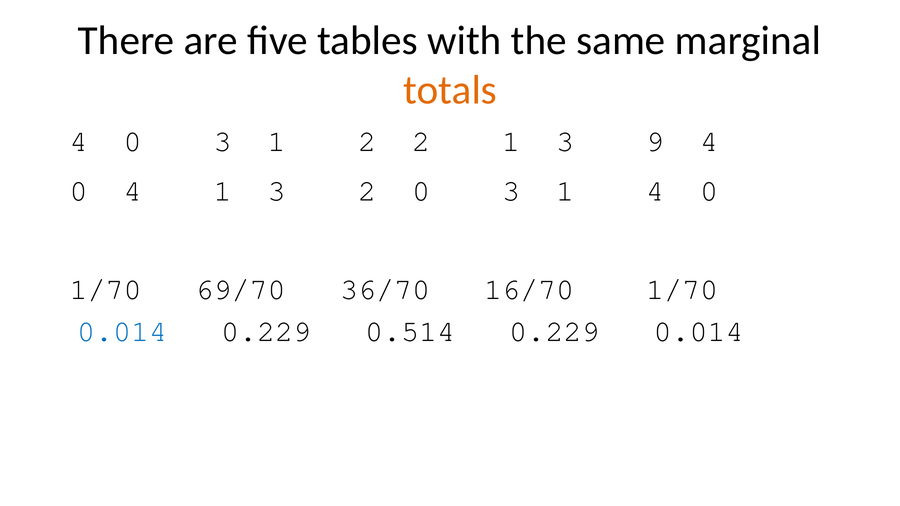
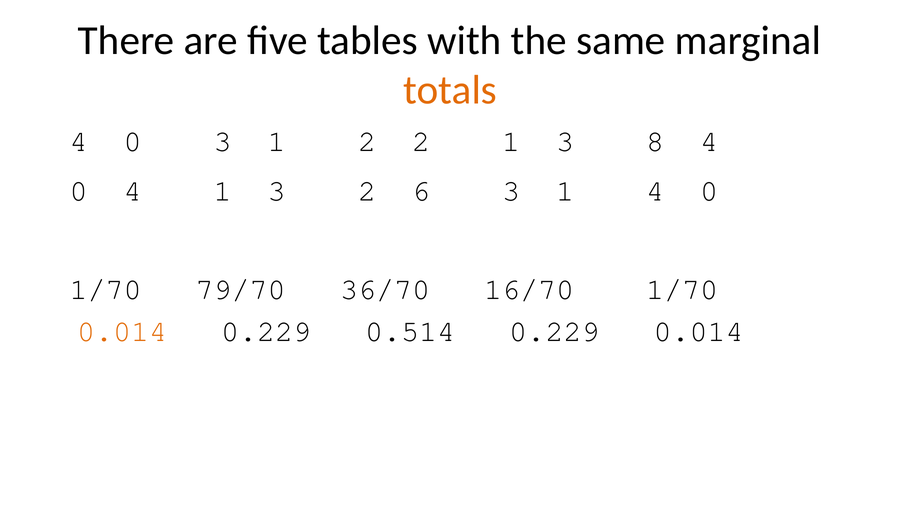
9: 9 -> 8 (655, 142)
2 0: 0 -> 6 (421, 191)
69/70: 69/70 -> 79/70 (241, 289)
0.014 colour: blue -> orange (122, 332)
